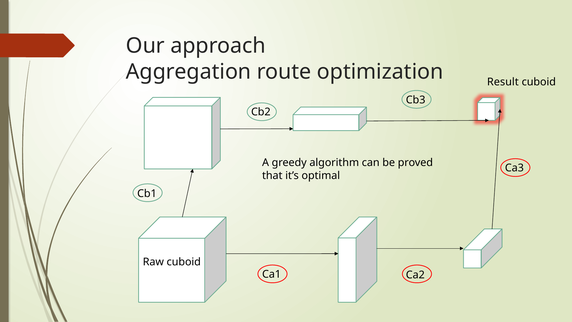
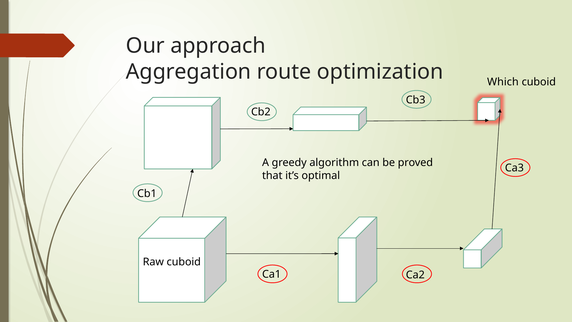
Result: Result -> Which (503, 82)
